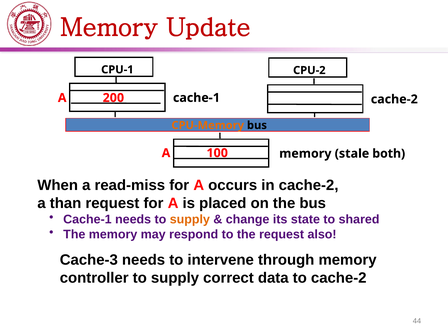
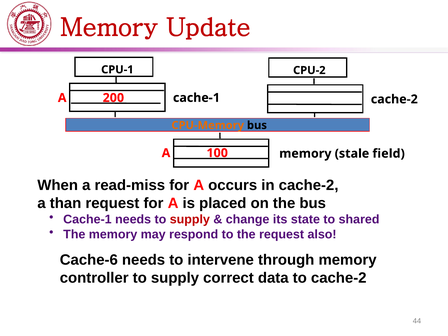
both: both -> field (389, 154)
supply colour: orange -> red (190, 219)
Cache-3: Cache-3 -> Cache-6 (89, 260)
